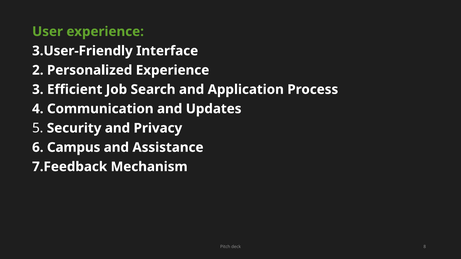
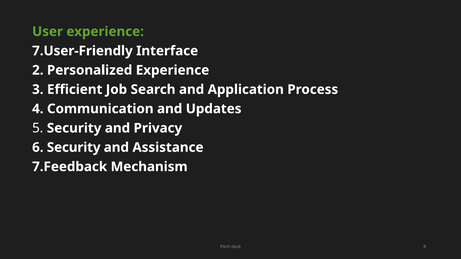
3.User-Friendly: 3.User-Friendly -> 7.User-Friendly (82, 51)
6 Campus: Campus -> Security (74, 148)
